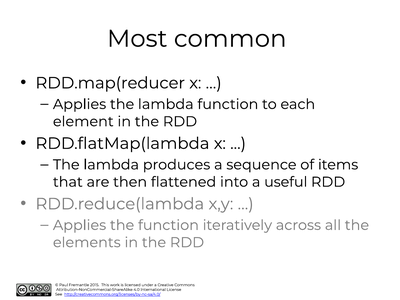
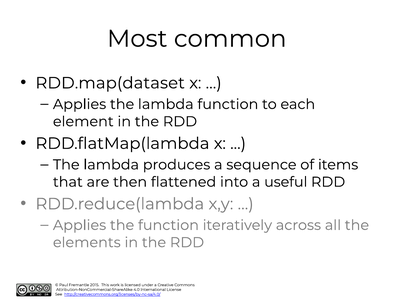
RDD.map(reducer: RDD.map(reducer -> RDD.map(dataset (110, 83)
